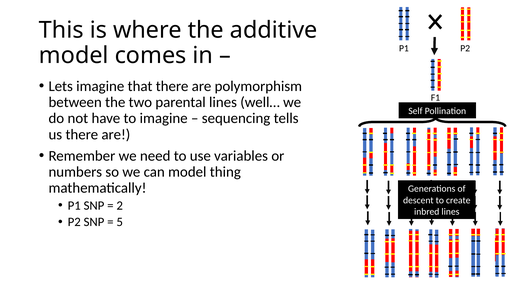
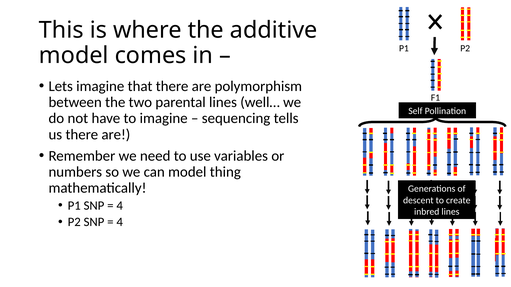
2: 2 -> 4 (120, 206)
5: 5 -> 4 (120, 222)
